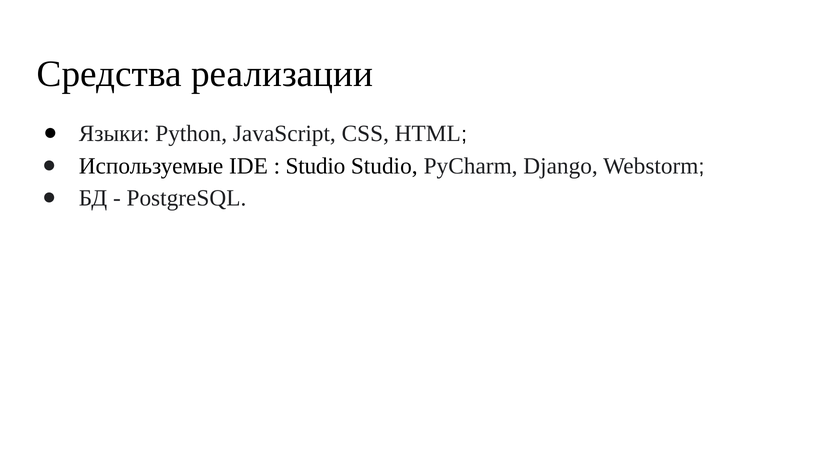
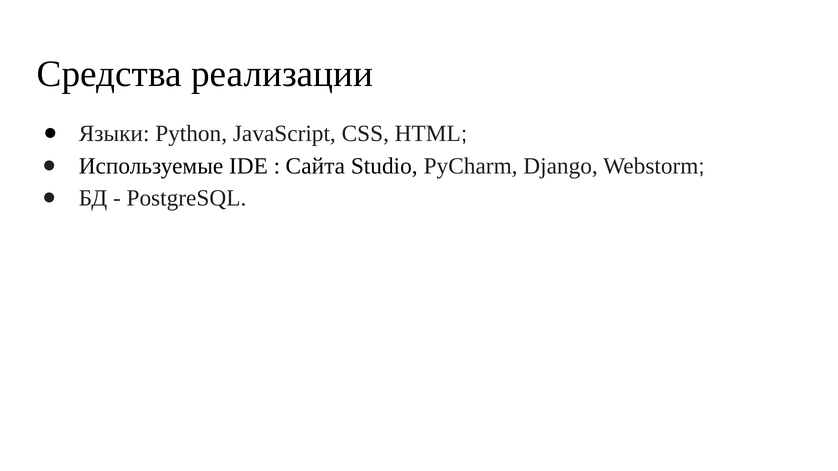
Studio: Studio -> Сайта (315, 166)
